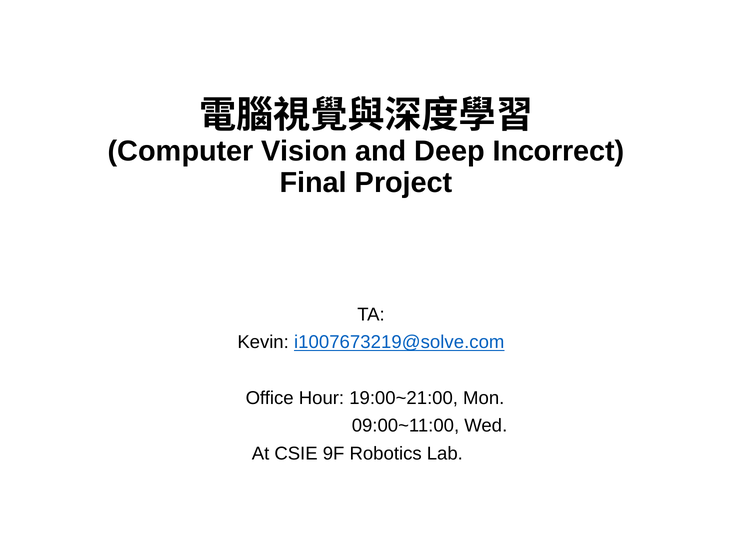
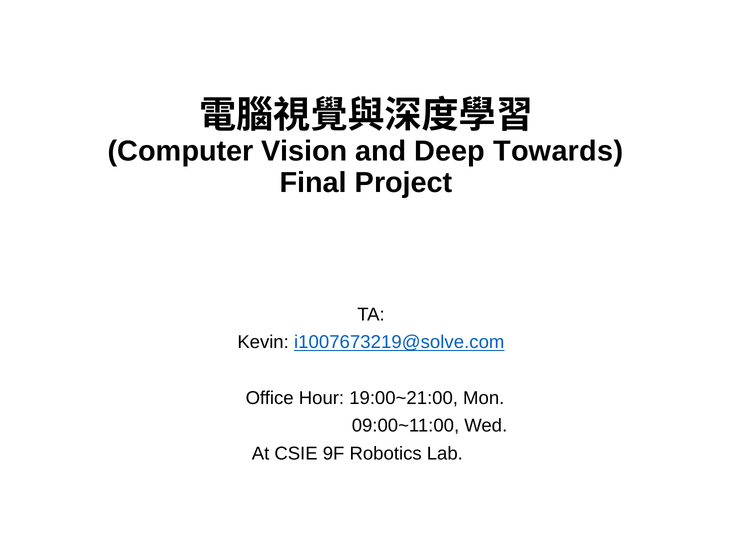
Incorrect: Incorrect -> Towards (558, 151)
